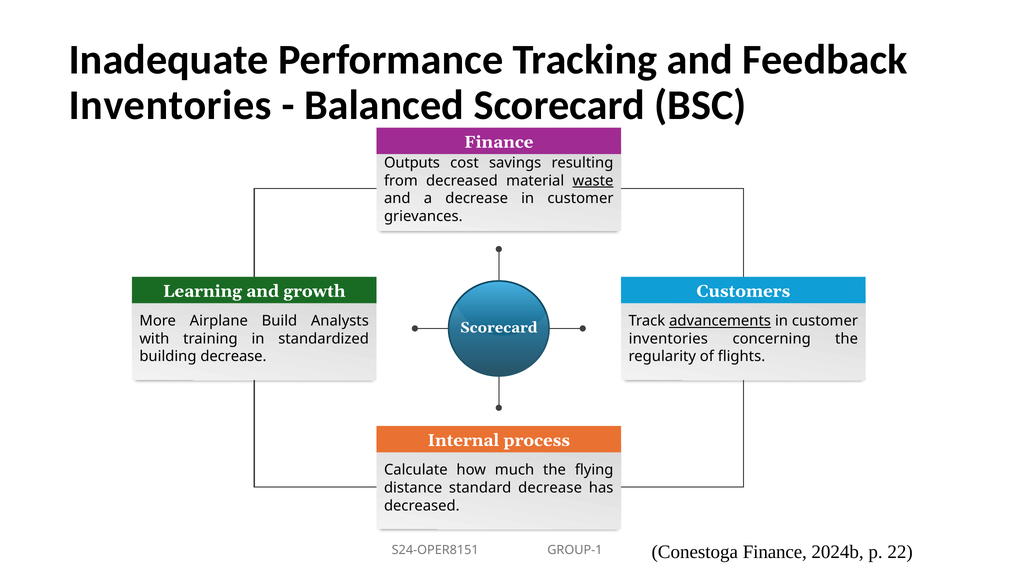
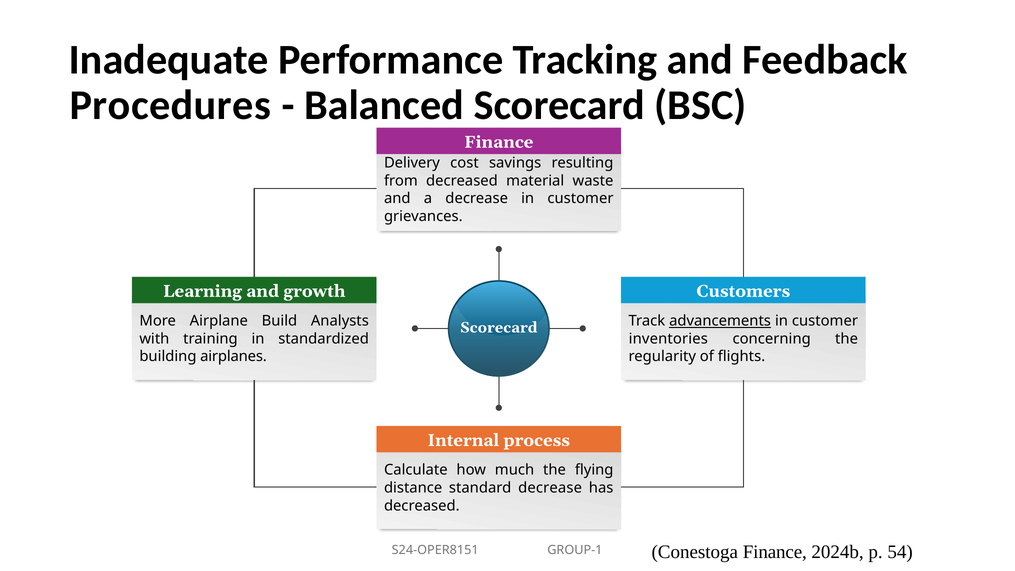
Inventories: Inventories -> Procedures (170, 105)
Outputs: Outputs -> Delivery (412, 163)
waste underline: present -> none (593, 181)
building decrease: decrease -> airplanes (233, 356)
22: 22 -> 54 (900, 552)
